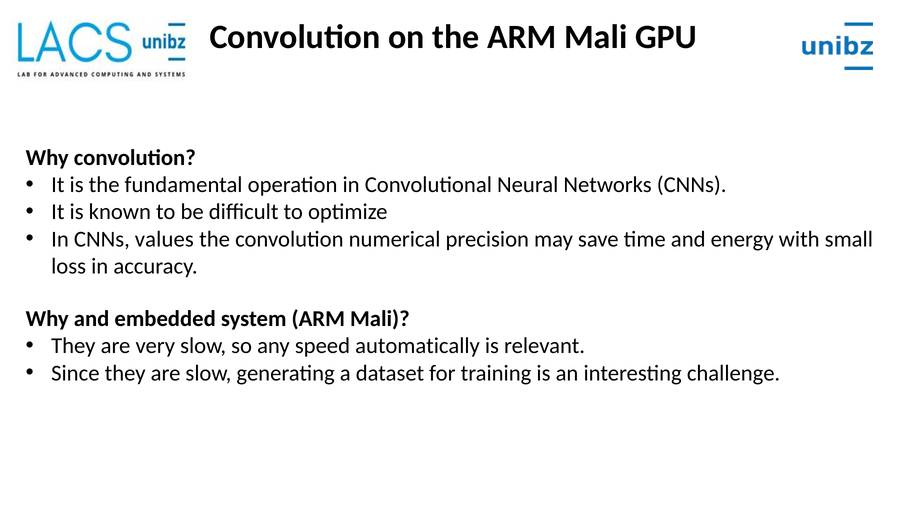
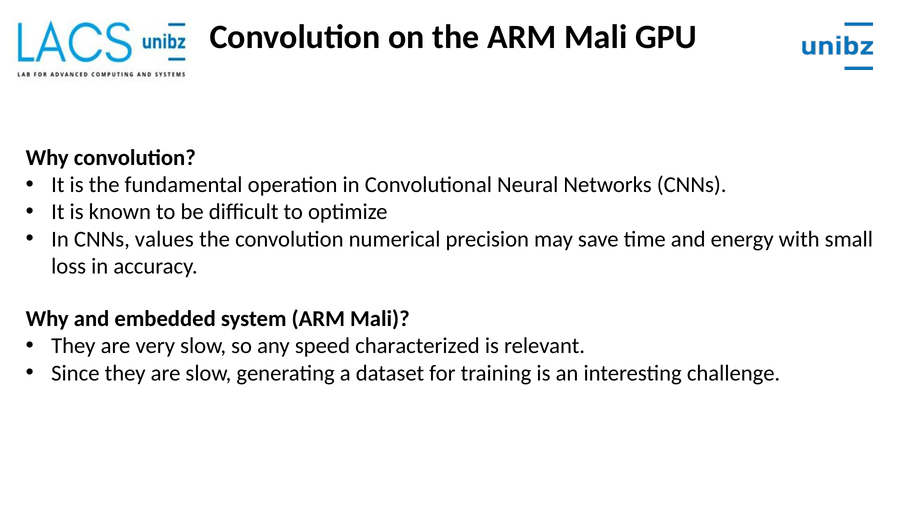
automatically: automatically -> characterized (417, 346)
